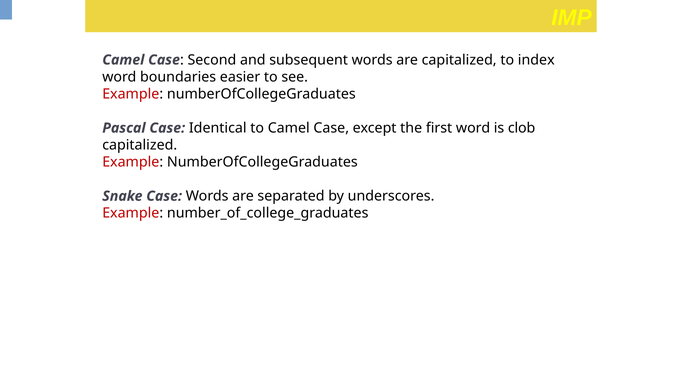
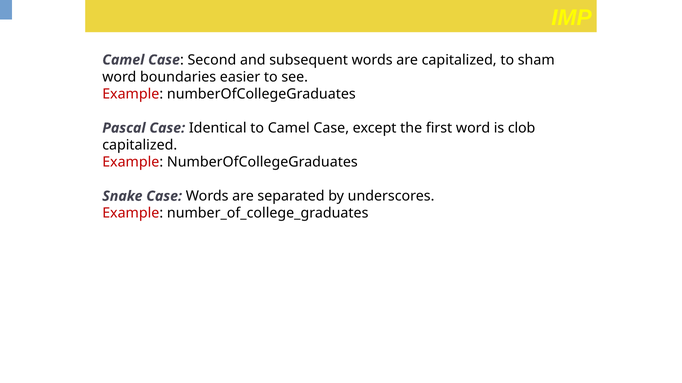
index: index -> sham (536, 60)
